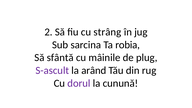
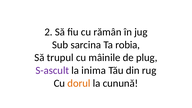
strâng: strâng -> rămân (107, 32)
sfântă: sfântă -> trupul (60, 58)
arând: arând -> inima (94, 70)
dorul colour: purple -> orange (79, 83)
